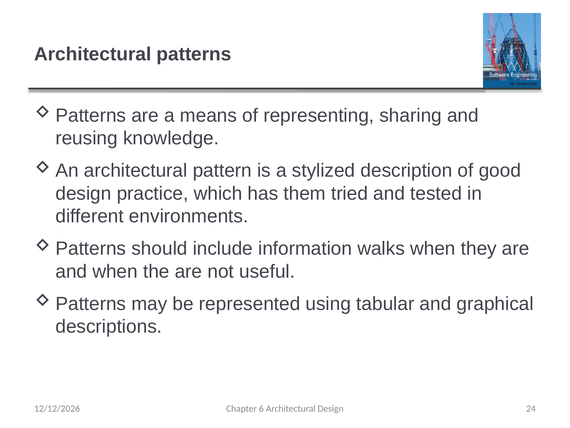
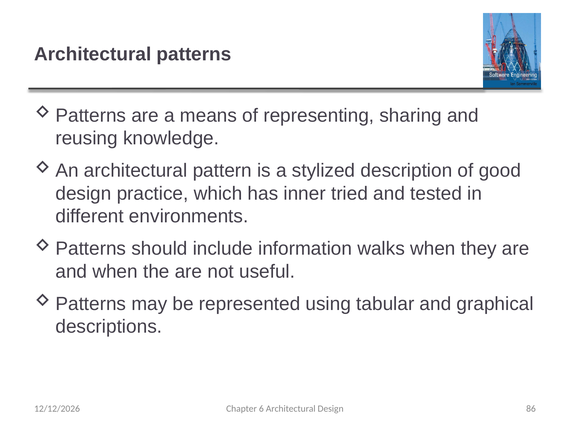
them: them -> inner (305, 193)
24: 24 -> 86 (531, 408)
